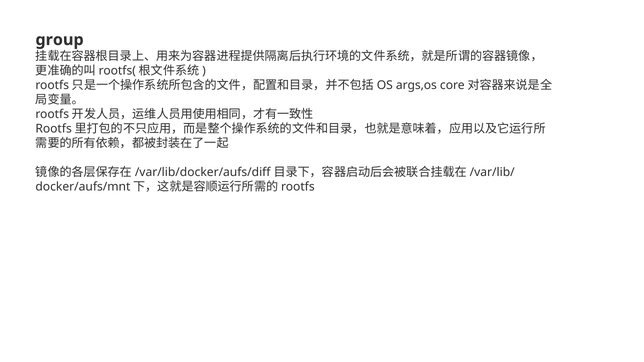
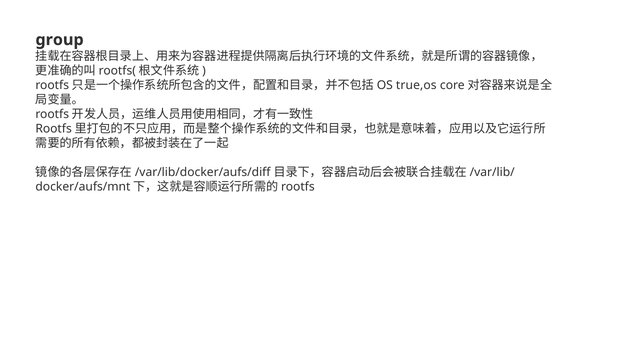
args,os: args,os -> true,os (416, 85)
